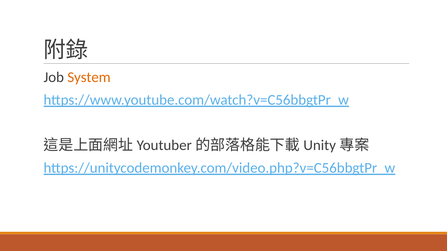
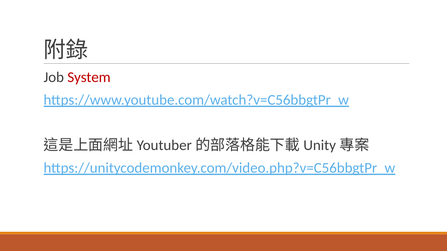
System colour: orange -> red (89, 77)
